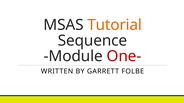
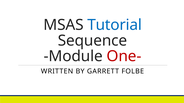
Tutorial colour: orange -> blue (115, 25)
